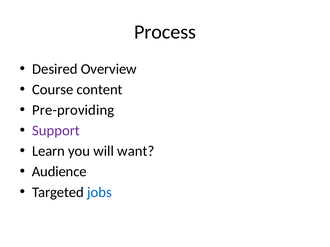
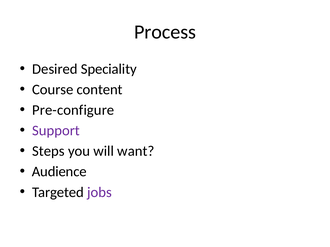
Overview: Overview -> Speciality (109, 69)
Pre-providing: Pre-providing -> Pre-configure (73, 110)
Learn: Learn -> Steps (48, 151)
jobs colour: blue -> purple (100, 193)
